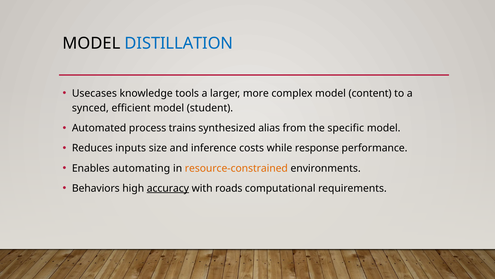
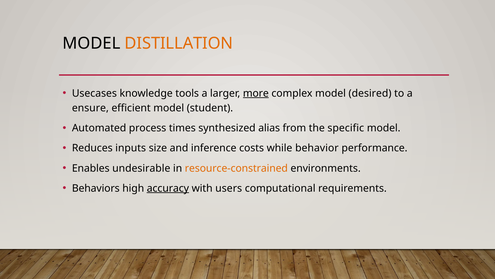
DISTILLATION colour: blue -> orange (179, 43)
more underline: none -> present (256, 93)
content: content -> desired (370, 93)
synced: synced -> ensure (90, 108)
trains: trains -> times (182, 128)
response: response -> behavior (317, 148)
automating: automating -> undesirable (141, 168)
roads: roads -> users (229, 188)
